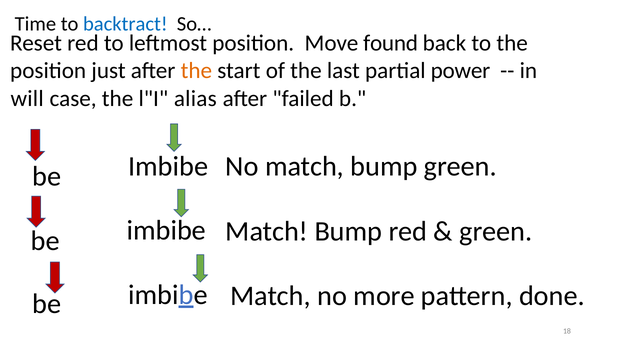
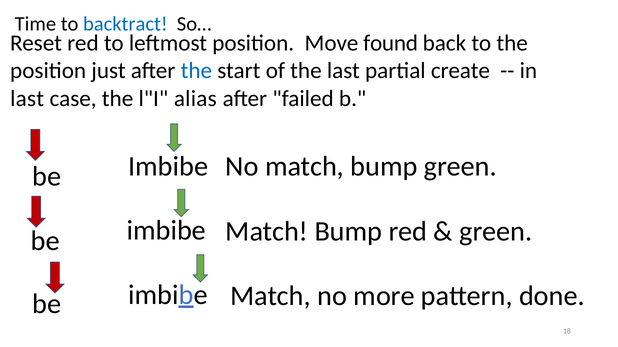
the colour: orange -> blue (196, 71)
power: power -> create (460, 71)
will: will -> last (27, 99)
